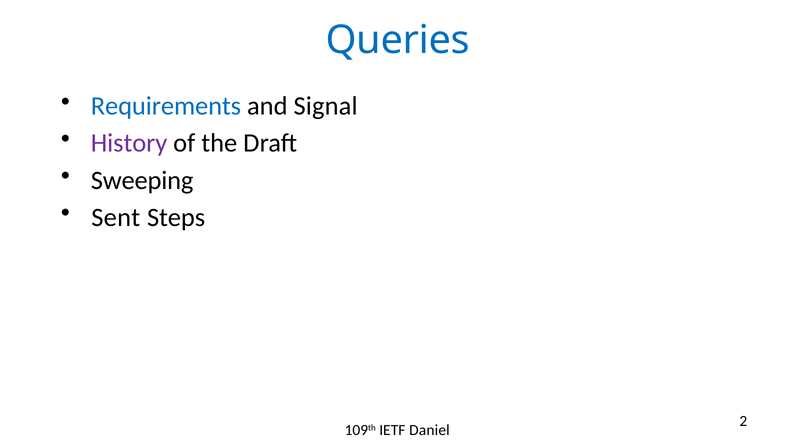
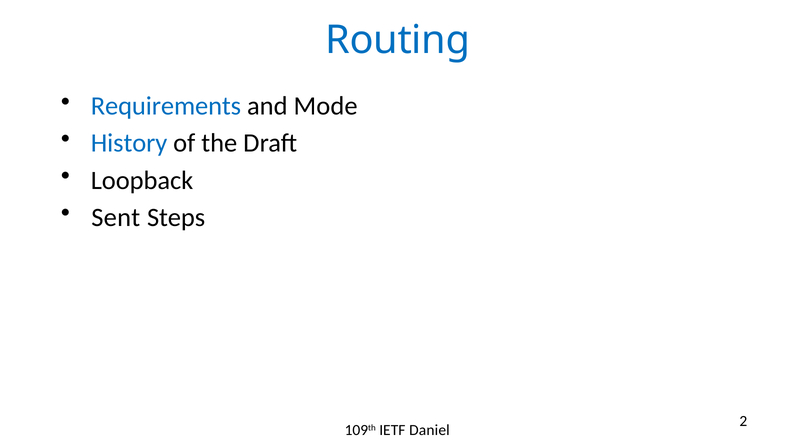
Queries: Queries -> Routing (398, 40)
Signal: Signal -> Mode (326, 106)
History colour: purple -> blue (129, 143)
Sweeping: Sweeping -> Loopback (142, 180)
